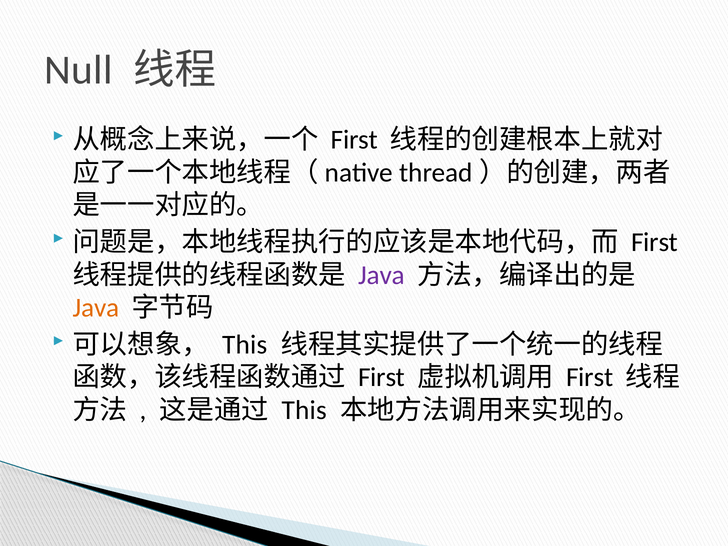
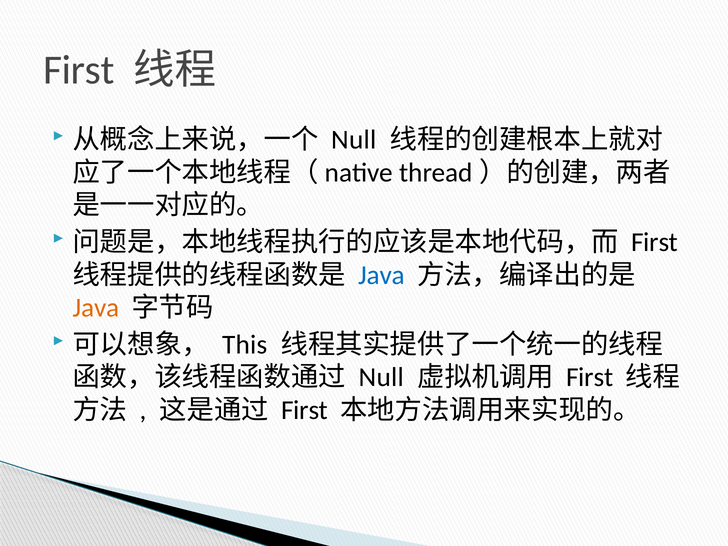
Null: Null -> First (79, 70)
First: First -> Null (354, 140)
Java colour: purple -> blue (382, 275)
First: First -> Null (381, 377)
This: This -> First (305, 410)
